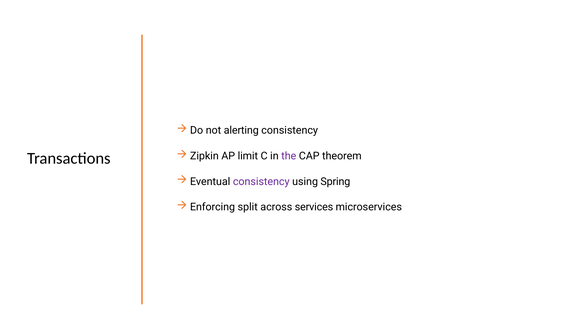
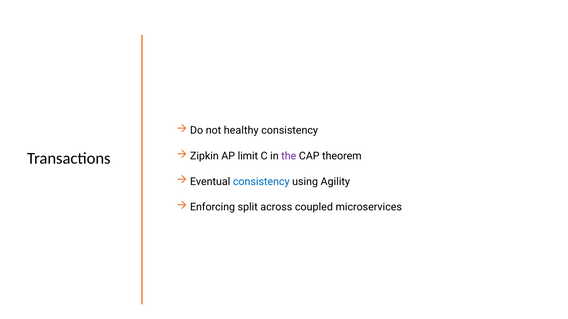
alerting: alerting -> healthy (241, 131)
consistency colour: purple -> blue (261, 182)
Spring: Spring -> Agility (335, 182)
services: services -> coupled (314, 207)
